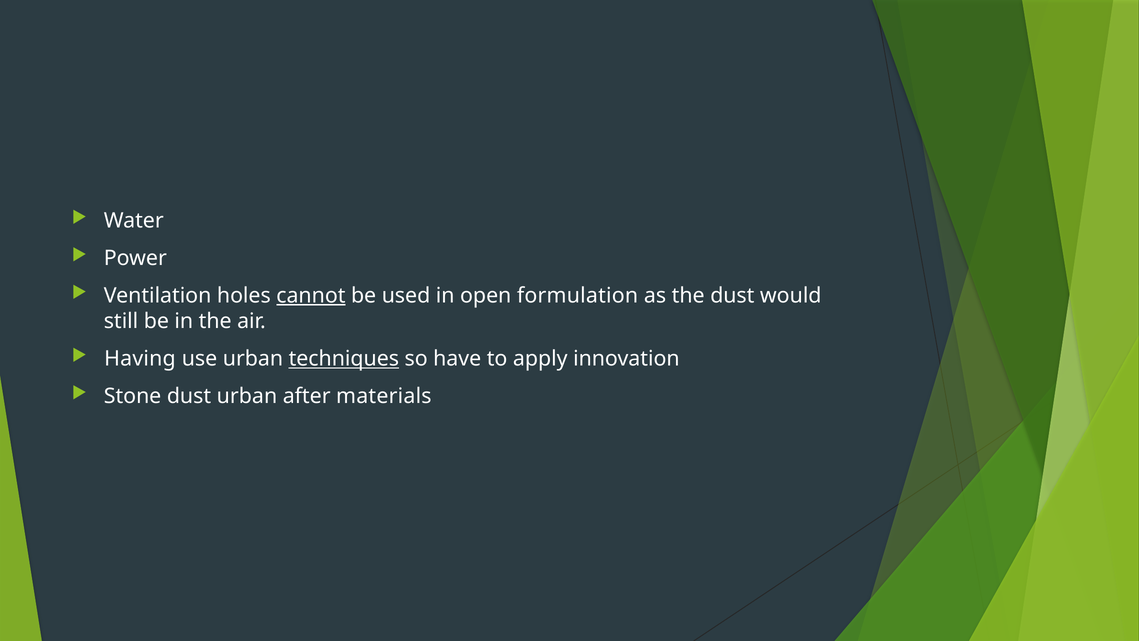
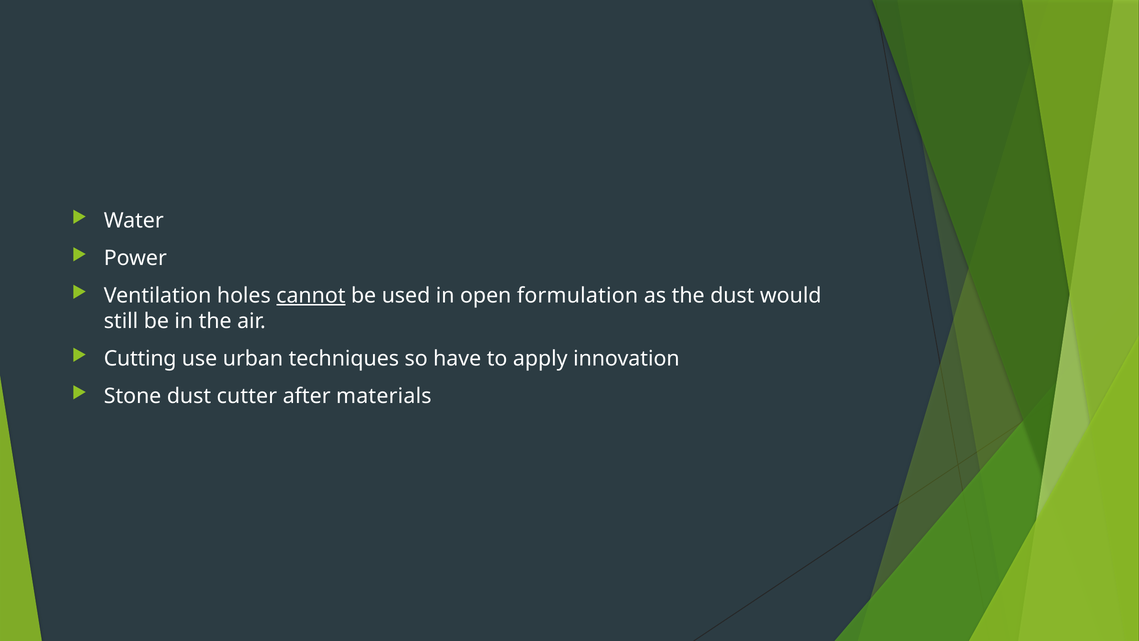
Having: Having -> Cutting (140, 359)
techniques underline: present -> none (344, 359)
dust urban: urban -> cutter (247, 396)
